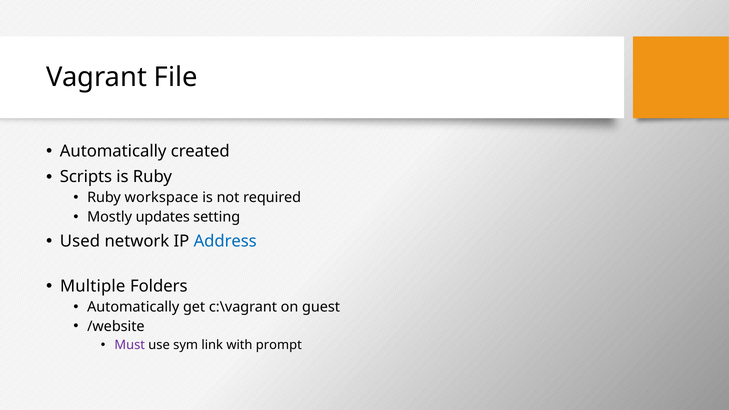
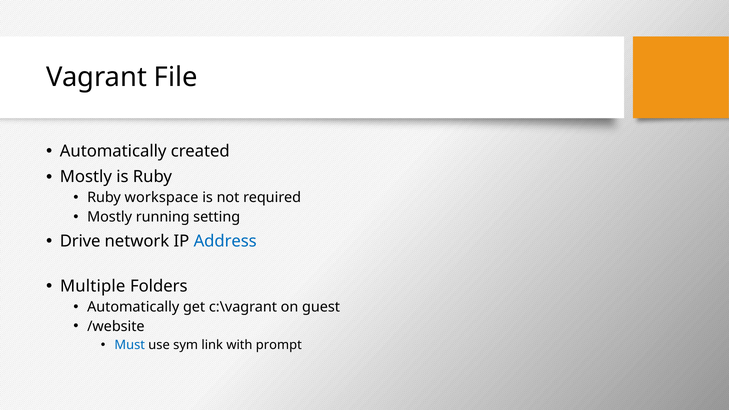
Scripts: Scripts -> Mostly (86, 177)
updates: updates -> running (163, 217)
Used: Used -> Drive (80, 241)
Must colour: purple -> blue (130, 345)
